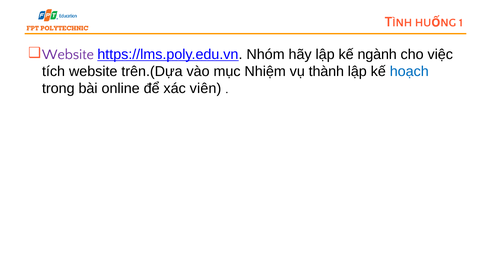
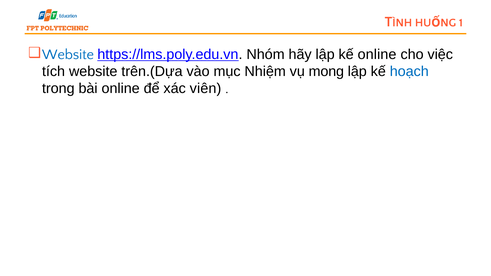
Website colour: purple -> blue (68, 54)
kế ngành: ngành -> online (377, 54)
thành: thành -> mong (326, 72)
